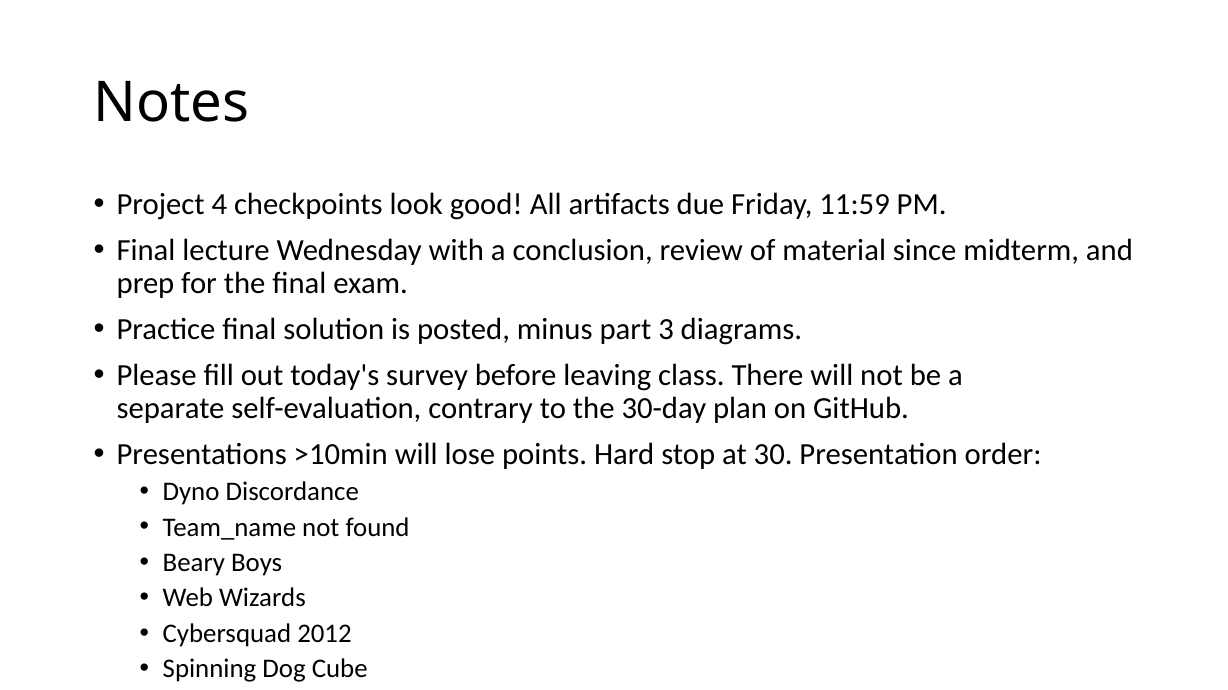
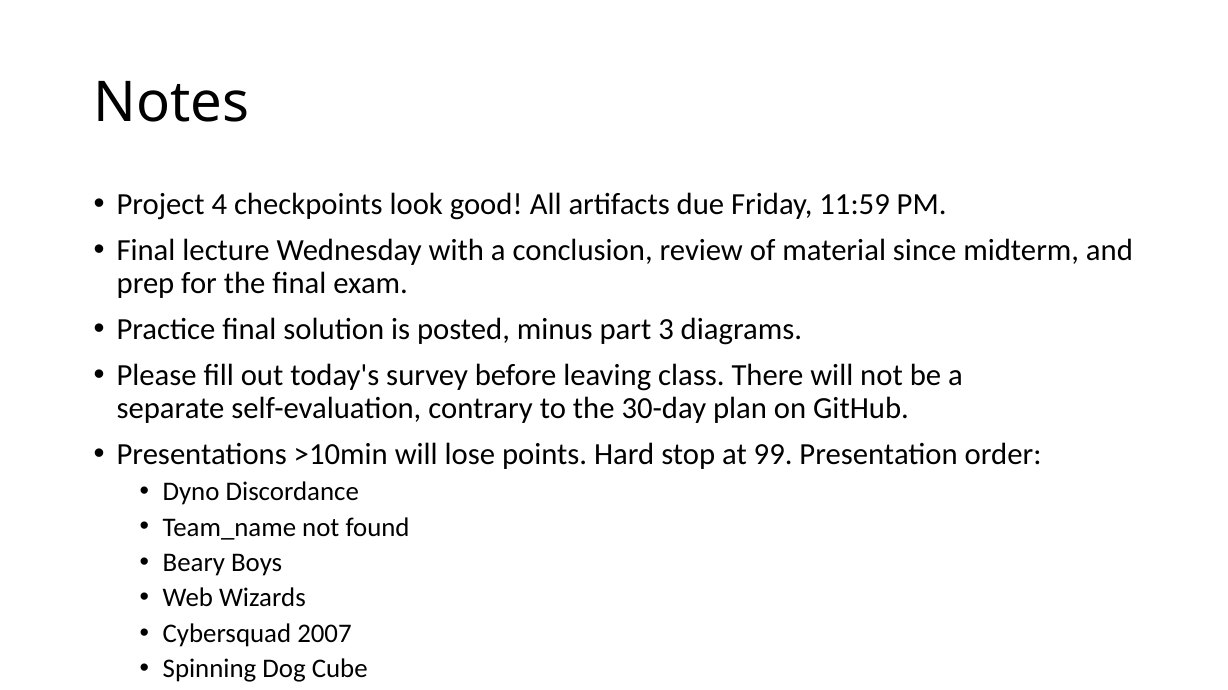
30: 30 -> 99 (773, 455)
2012: 2012 -> 2007 (324, 634)
